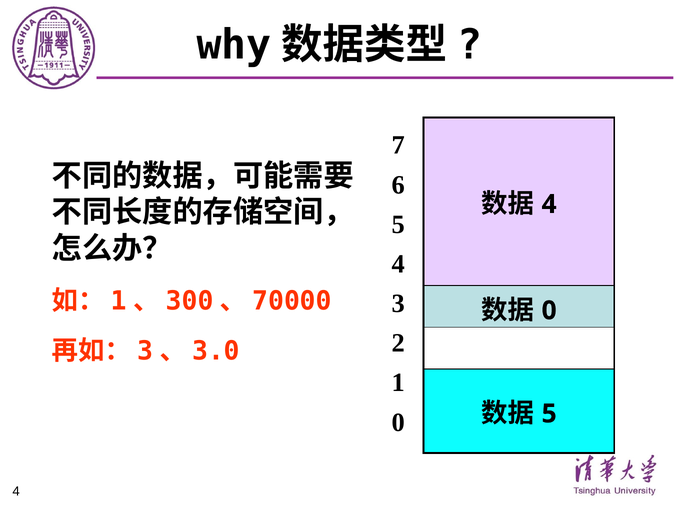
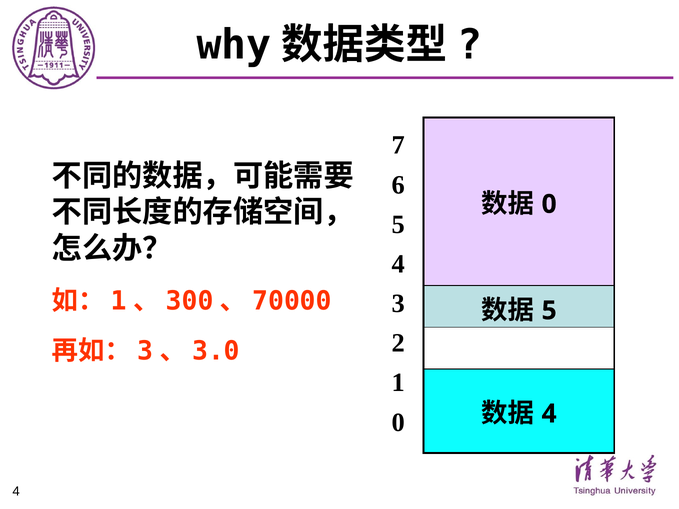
4: 4 -> 0 (549, 204)
0: 0 -> 5 (549, 311)
5: 5 -> 4 (549, 414)
